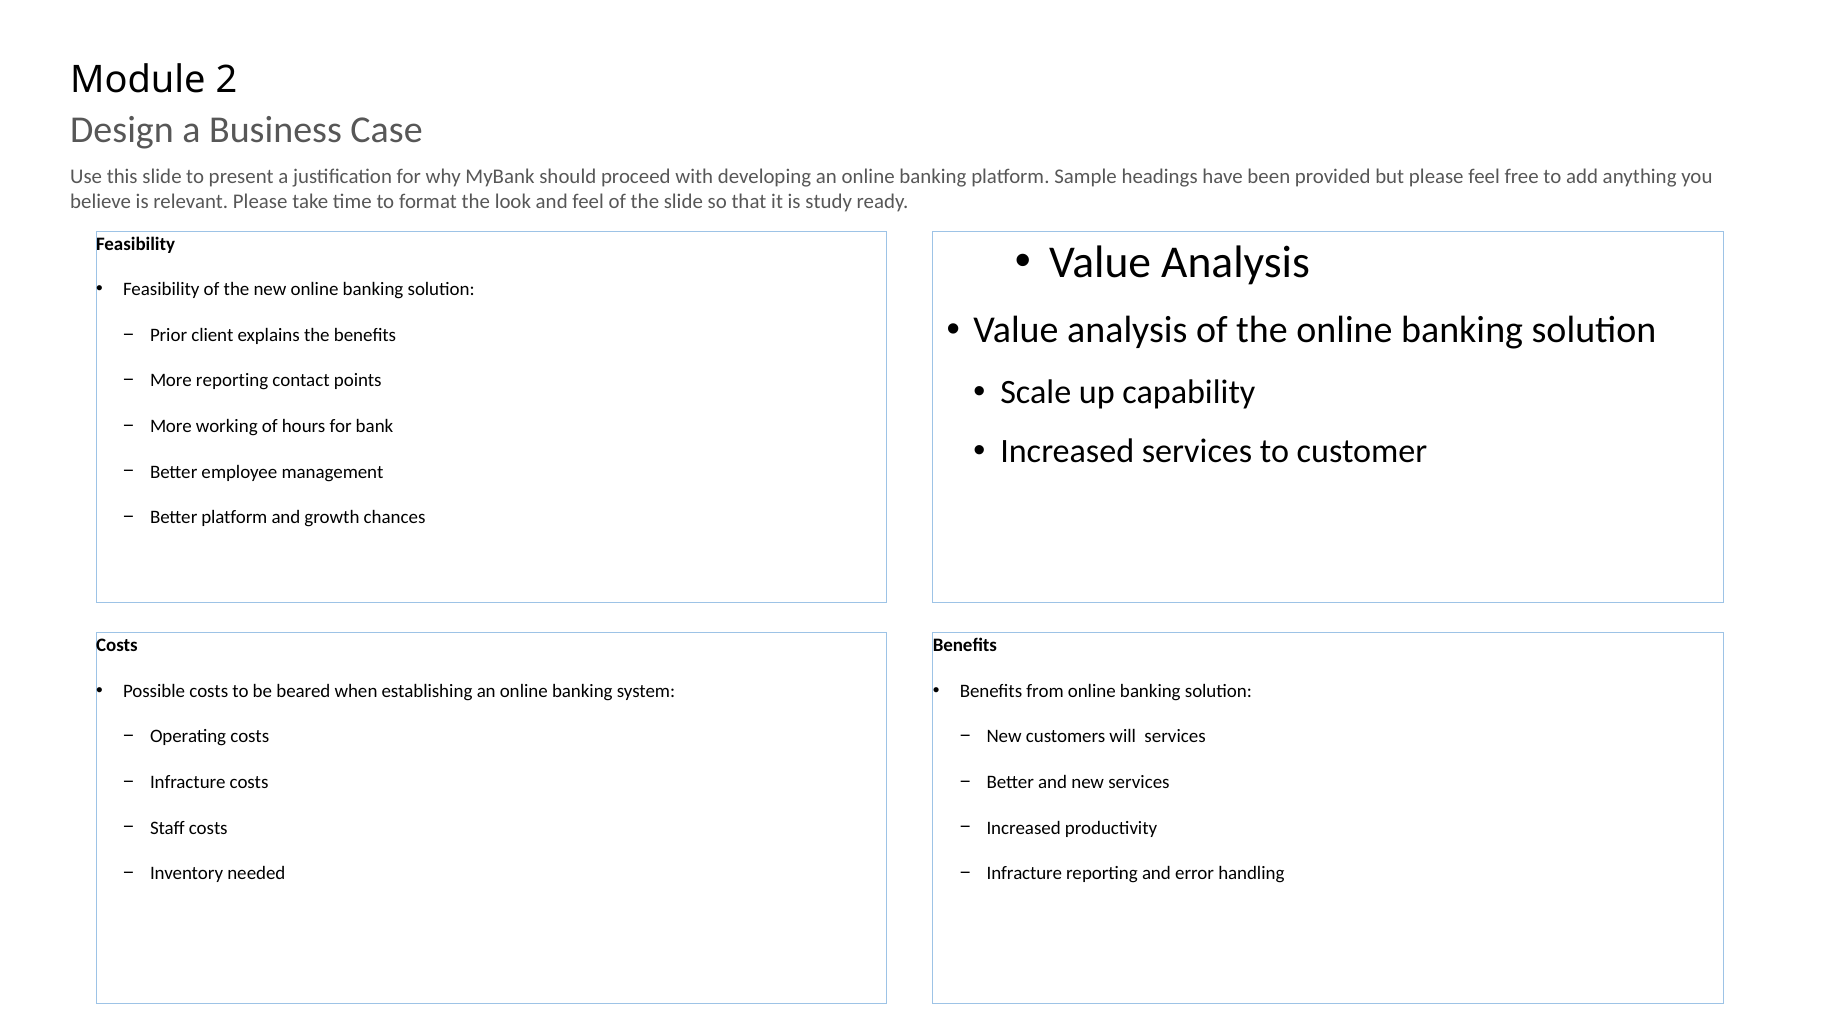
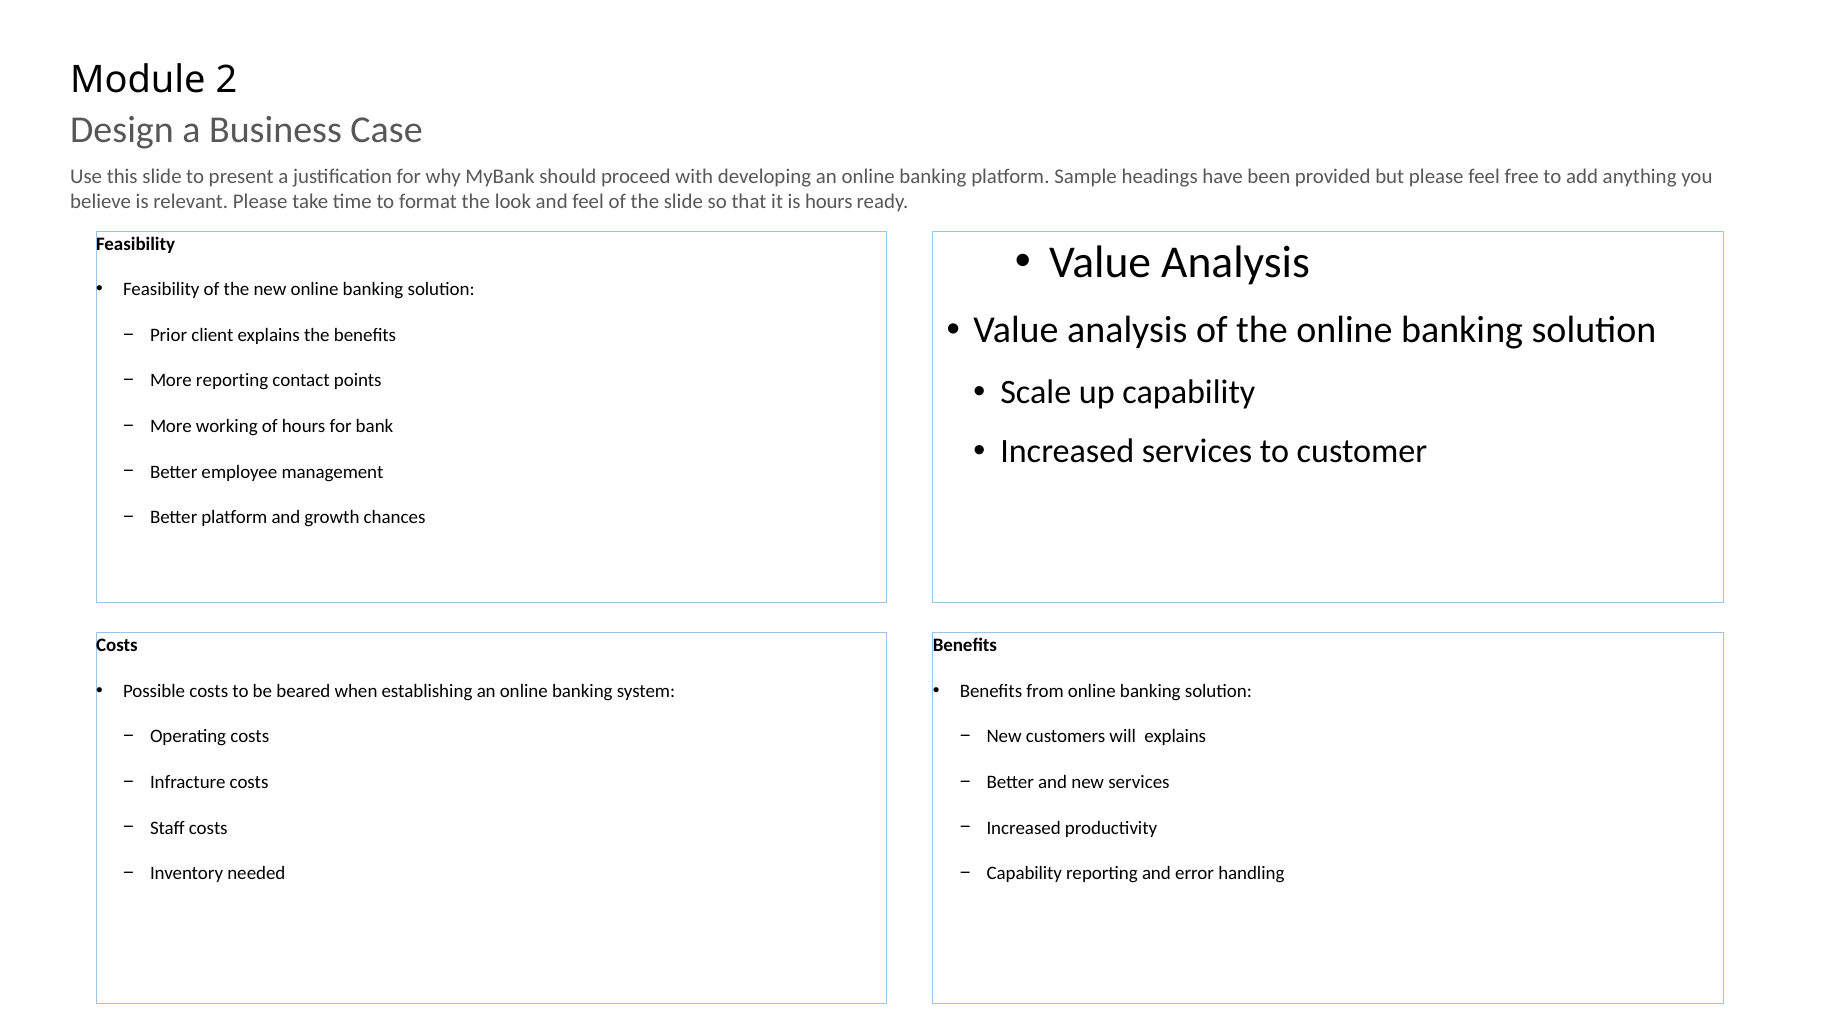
is study: study -> hours (829, 202)
will services: services -> explains (1175, 737)
Infracture: Infracture -> Capability (1024, 874)
